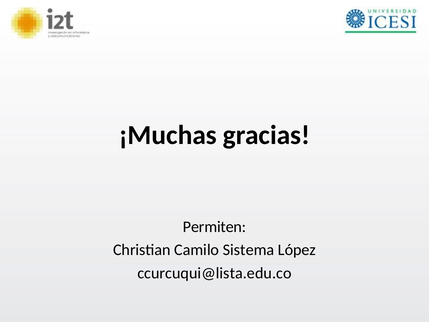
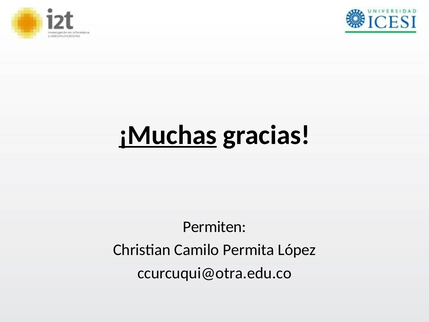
¡Muchas underline: none -> present (168, 135)
Sistema: Sistema -> Permita (249, 250)
ccurcuqui@lista.edu.co: ccurcuqui@lista.edu.co -> ccurcuqui@otra.edu.co (214, 273)
